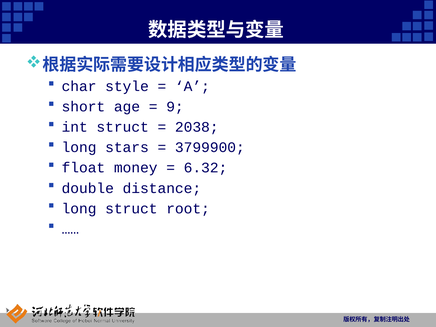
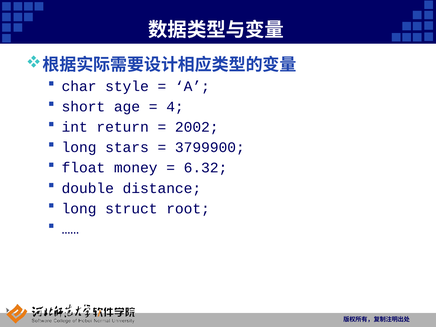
9: 9 -> 4 (175, 107)
int struct: struct -> return (123, 127)
2038: 2038 -> 2002 (197, 127)
